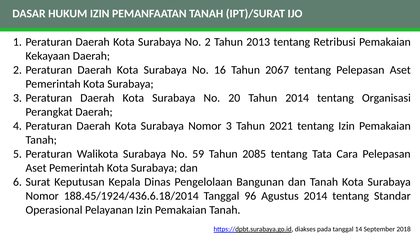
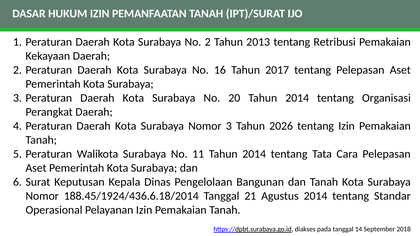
2067: 2067 -> 2017 (277, 70)
2021: 2021 -> 2026 (281, 126)
59: 59 -> 11 (198, 154)
2085: 2085 -> 2014 (254, 154)
96: 96 -> 21 (250, 196)
